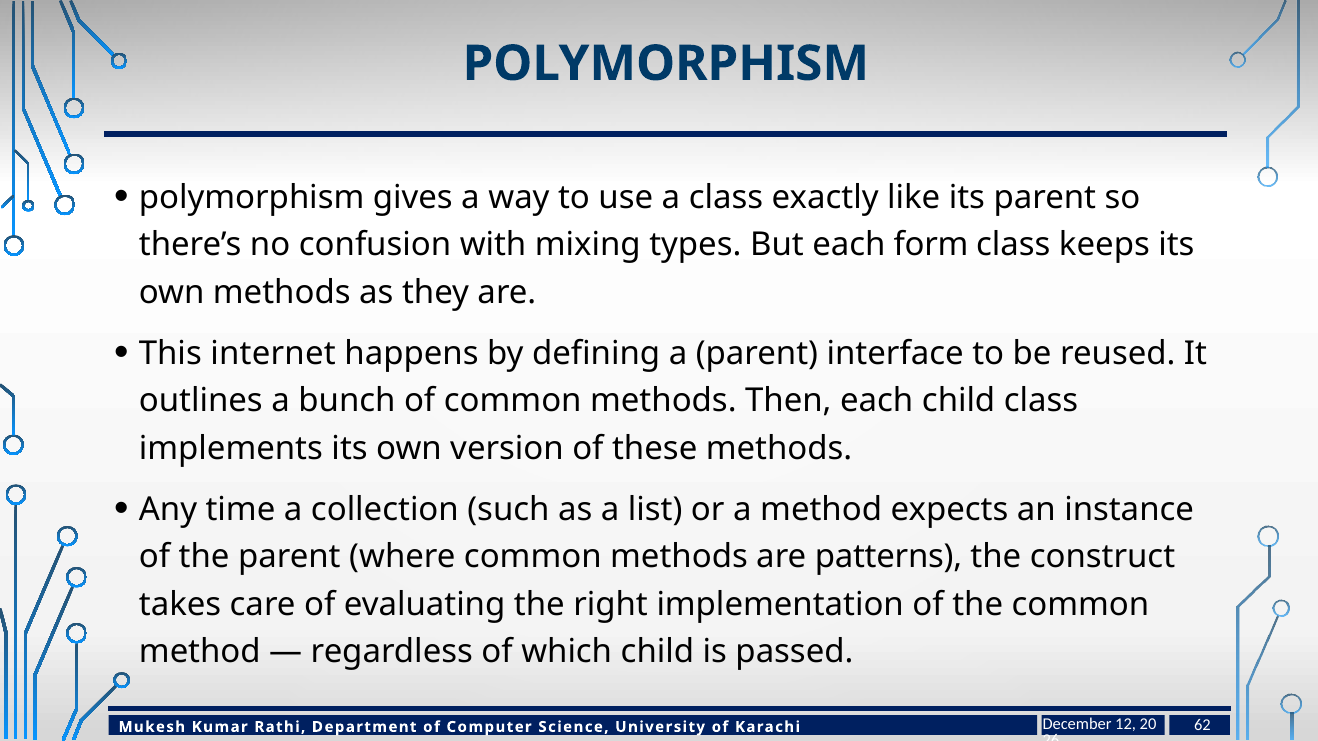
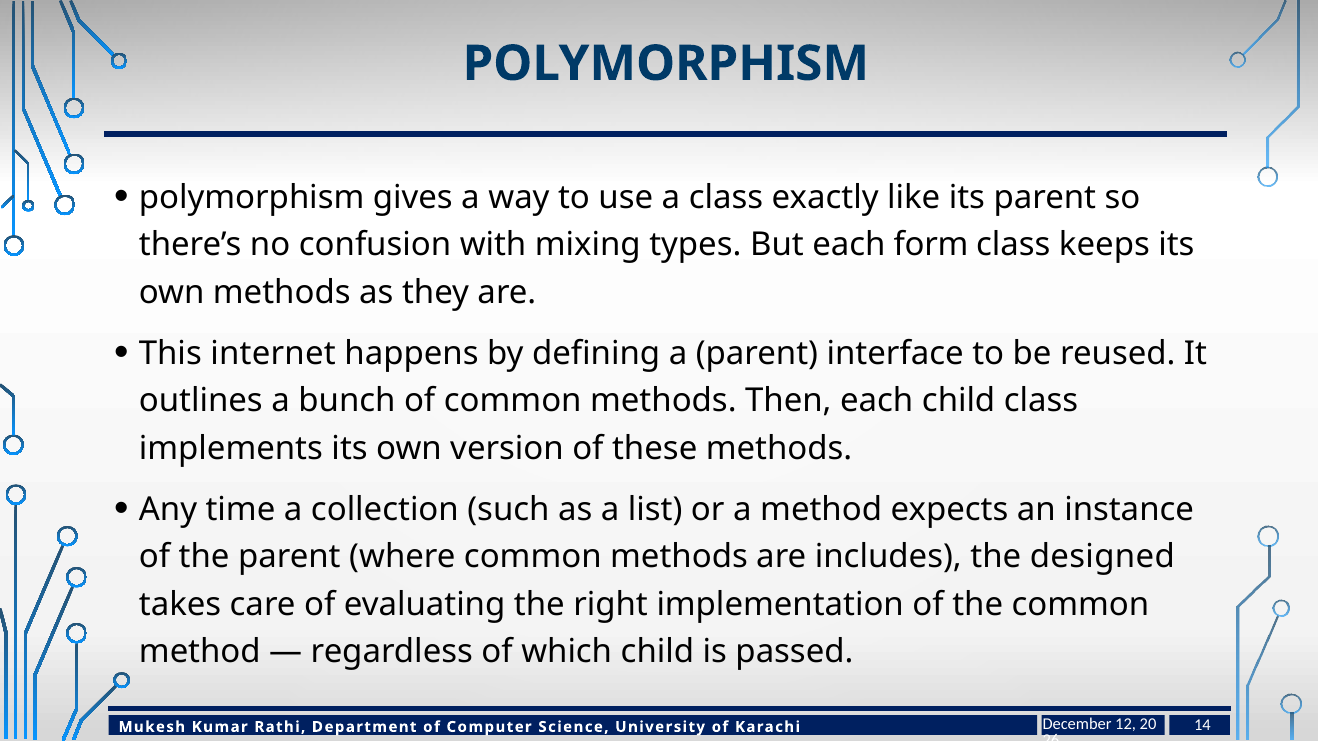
patterns: patterns -> includes (888, 557)
construct: construct -> designed (1102, 557)
62: 62 -> 14 (1203, 725)
